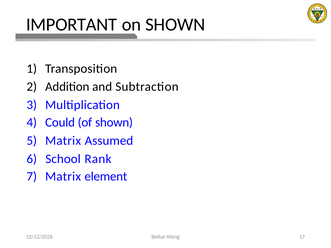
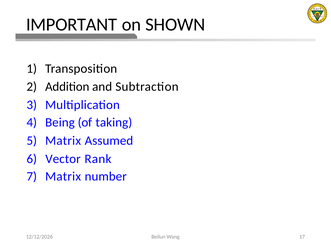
Could: Could -> Being (60, 123)
of shown: shown -> taking (114, 123)
School: School -> Vector (63, 159)
element: element -> number (106, 177)
